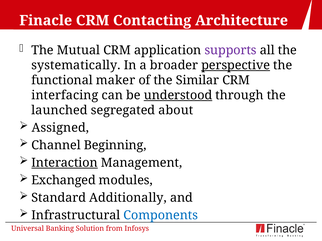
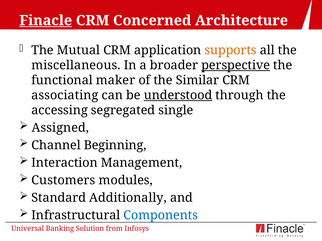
Finacle underline: none -> present (46, 21)
Contacting: Contacting -> Concerned (152, 21)
supports colour: purple -> orange (231, 50)
systematically: systematically -> miscellaneous (76, 65)
interfacing: interfacing -> associating (65, 95)
launched: launched -> accessing (60, 110)
about: about -> single (176, 110)
Interaction underline: present -> none (65, 163)
Exchanged: Exchanged -> Customers (63, 181)
